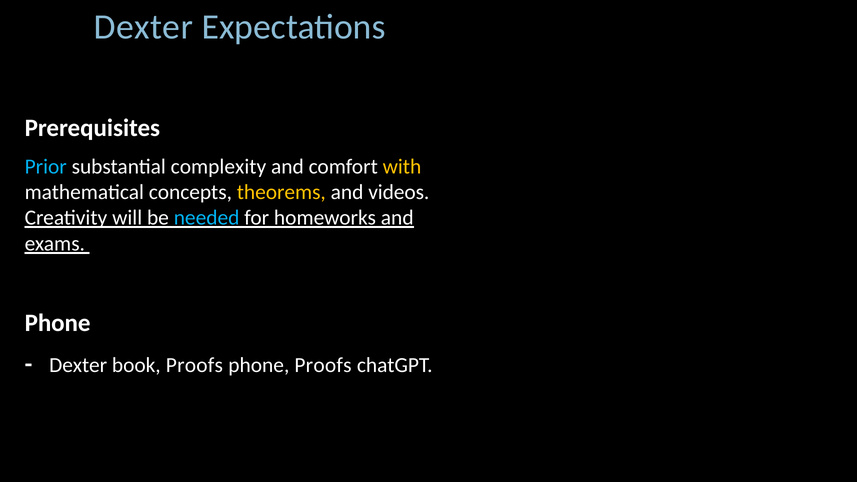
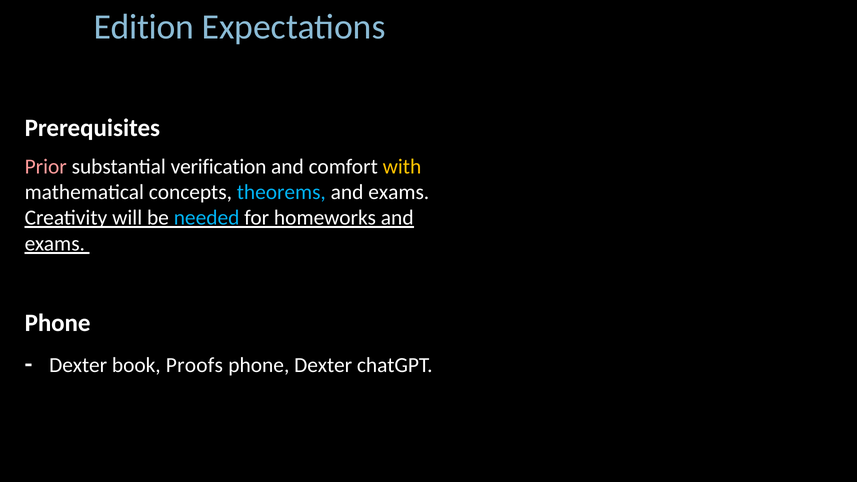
Dexter: Dexter -> Edition (144, 27)
Prior colour: light blue -> pink (46, 167)
complexity: complexity -> verification (219, 167)
theorems colour: yellow -> light blue (281, 192)
videos: videos -> exams (399, 192)
phone Proofs: Proofs -> Dexter (323, 365)
